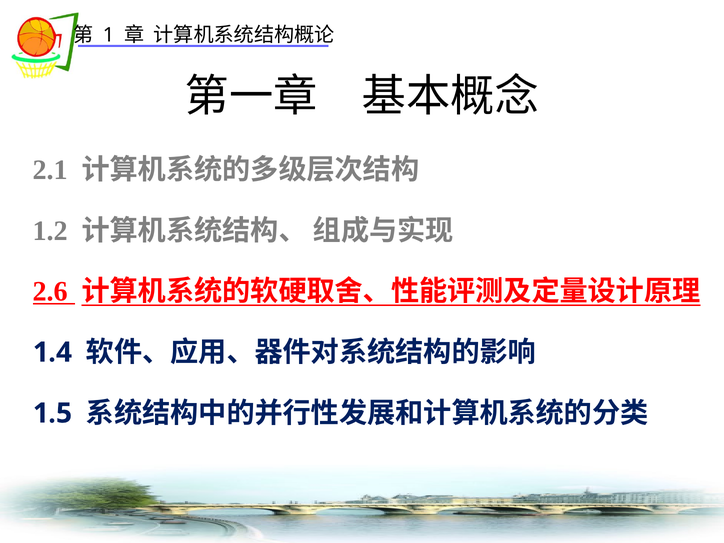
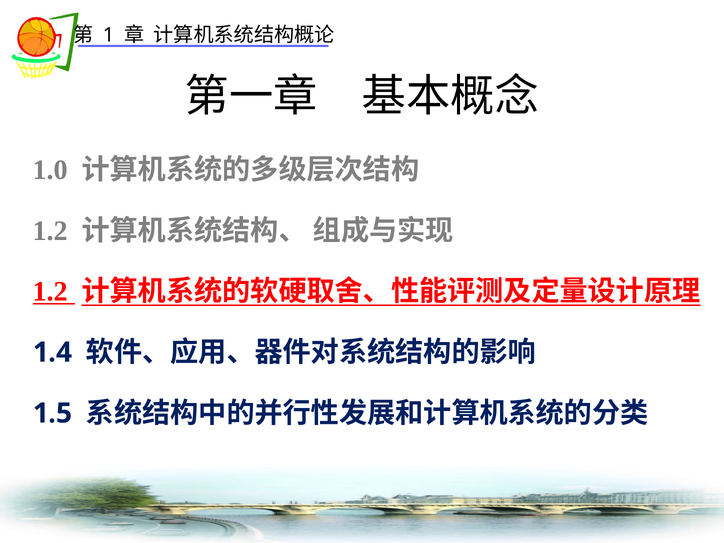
2.1: 2.1 -> 1.0 (50, 170)
2.6: 2.6 -> 1.2 (50, 292)
